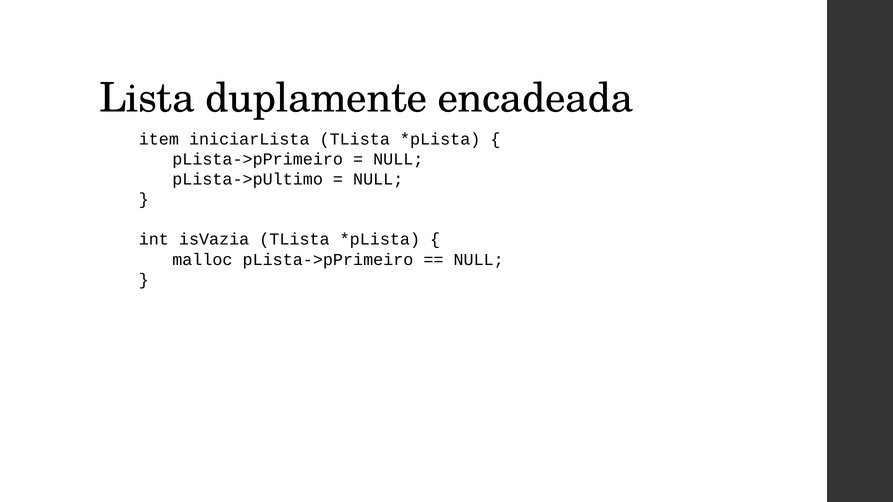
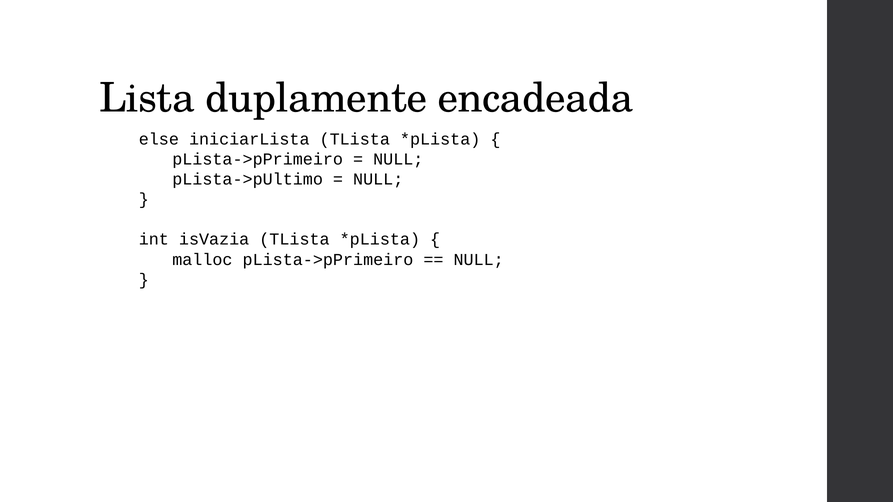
item: item -> else (159, 139)
